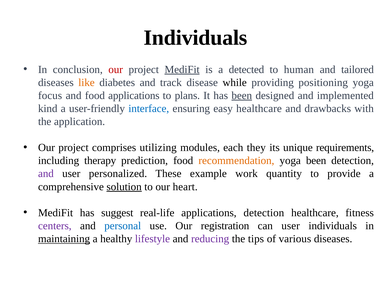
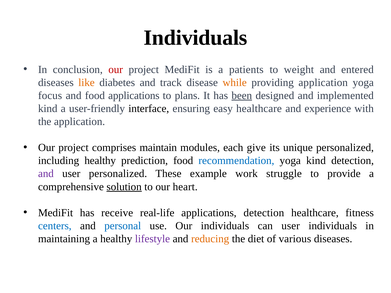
MediFit underline: present -> none (182, 69)
detected: detected -> patients (246, 69)
human: human -> weight (299, 69)
tailored: tailored -> entered (357, 69)
while colour: black -> orange (235, 83)
providing positioning: positioning -> application (323, 83)
interface colour: blue -> black (149, 109)
drawbacks: drawbacks -> experience (328, 109)
utilizing: utilizing -> maintain (158, 148)
they: they -> give (256, 148)
unique requirements: requirements -> personalized (345, 148)
including therapy: therapy -> healthy (100, 161)
recommendation colour: orange -> blue (236, 161)
yoga been: been -> kind (316, 161)
quantity: quantity -> struggle (284, 174)
suggest: suggest -> receive (117, 213)
centers colour: purple -> blue (55, 226)
Our registration: registration -> individuals (225, 226)
maintaining underline: present -> none (64, 239)
reducing colour: purple -> orange (210, 239)
tips: tips -> diet (256, 239)
